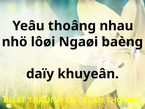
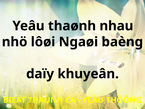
thoâng: thoâng -> thaønh (72, 26)
